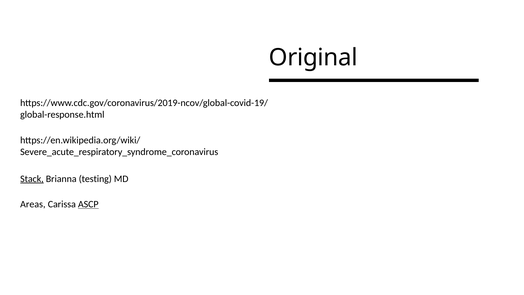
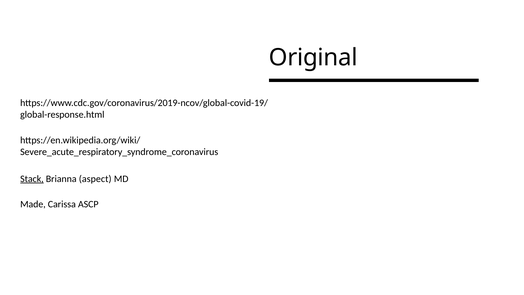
testing: testing -> aspect (95, 179)
Areas: Areas -> Made (33, 204)
ASCP underline: present -> none (88, 204)
